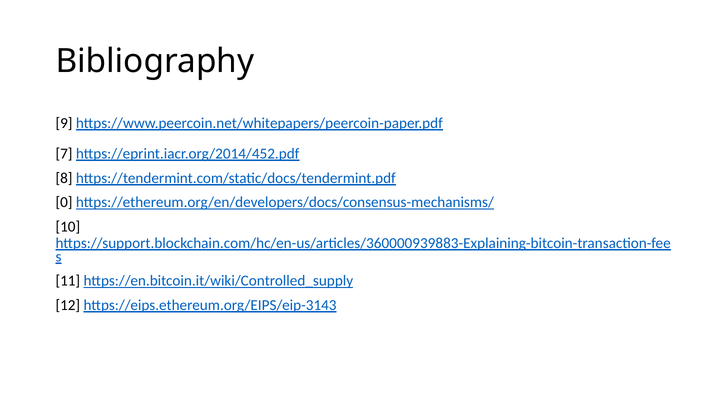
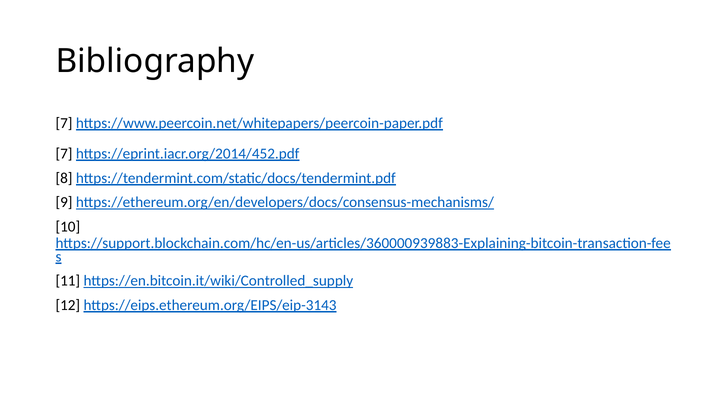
9: 9 -> 7 (64, 123)
0: 0 -> 9 (64, 202)
